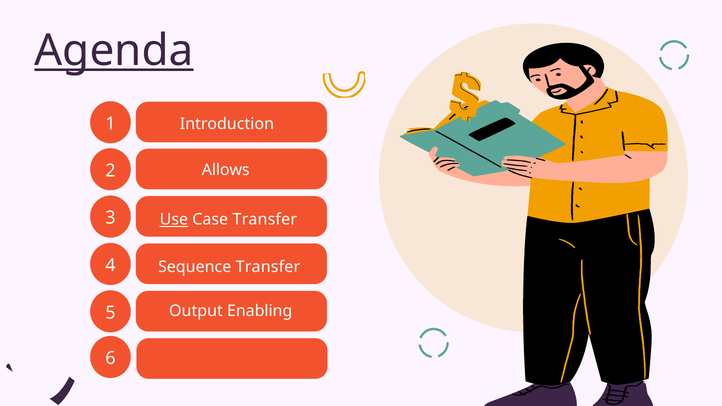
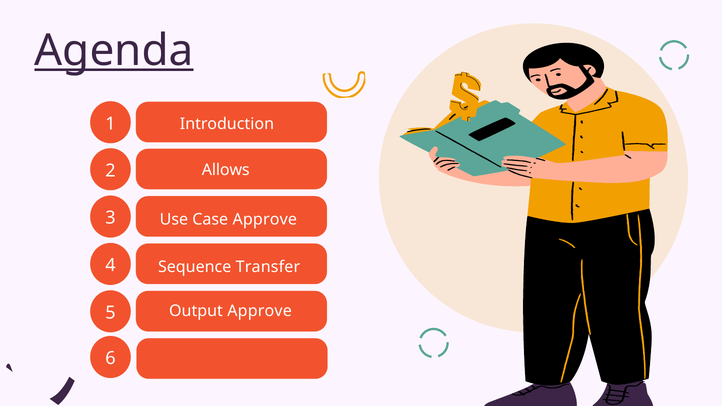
Use underline: present -> none (174, 220)
Case Transfer: Transfer -> Approve (265, 220)
Output Enabling: Enabling -> Approve (260, 311)
